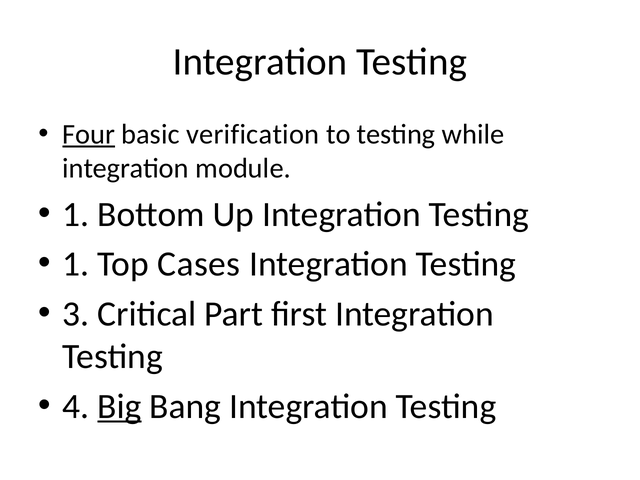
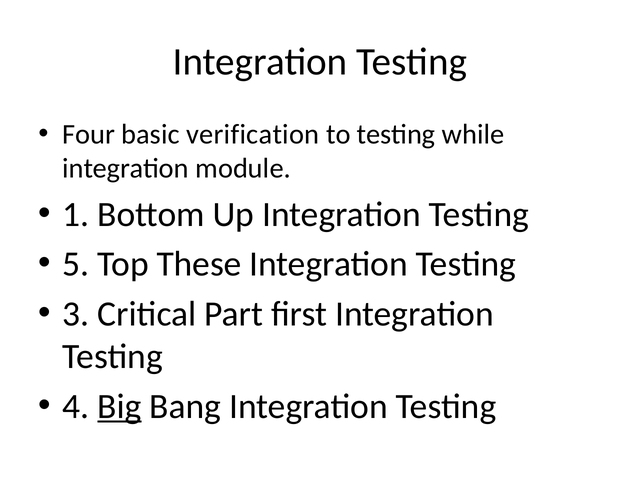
Four underline: present -> none (89, 134)
1: 1 -> 5 (76, 264)
Cases: Cases -> These (199, 264)
